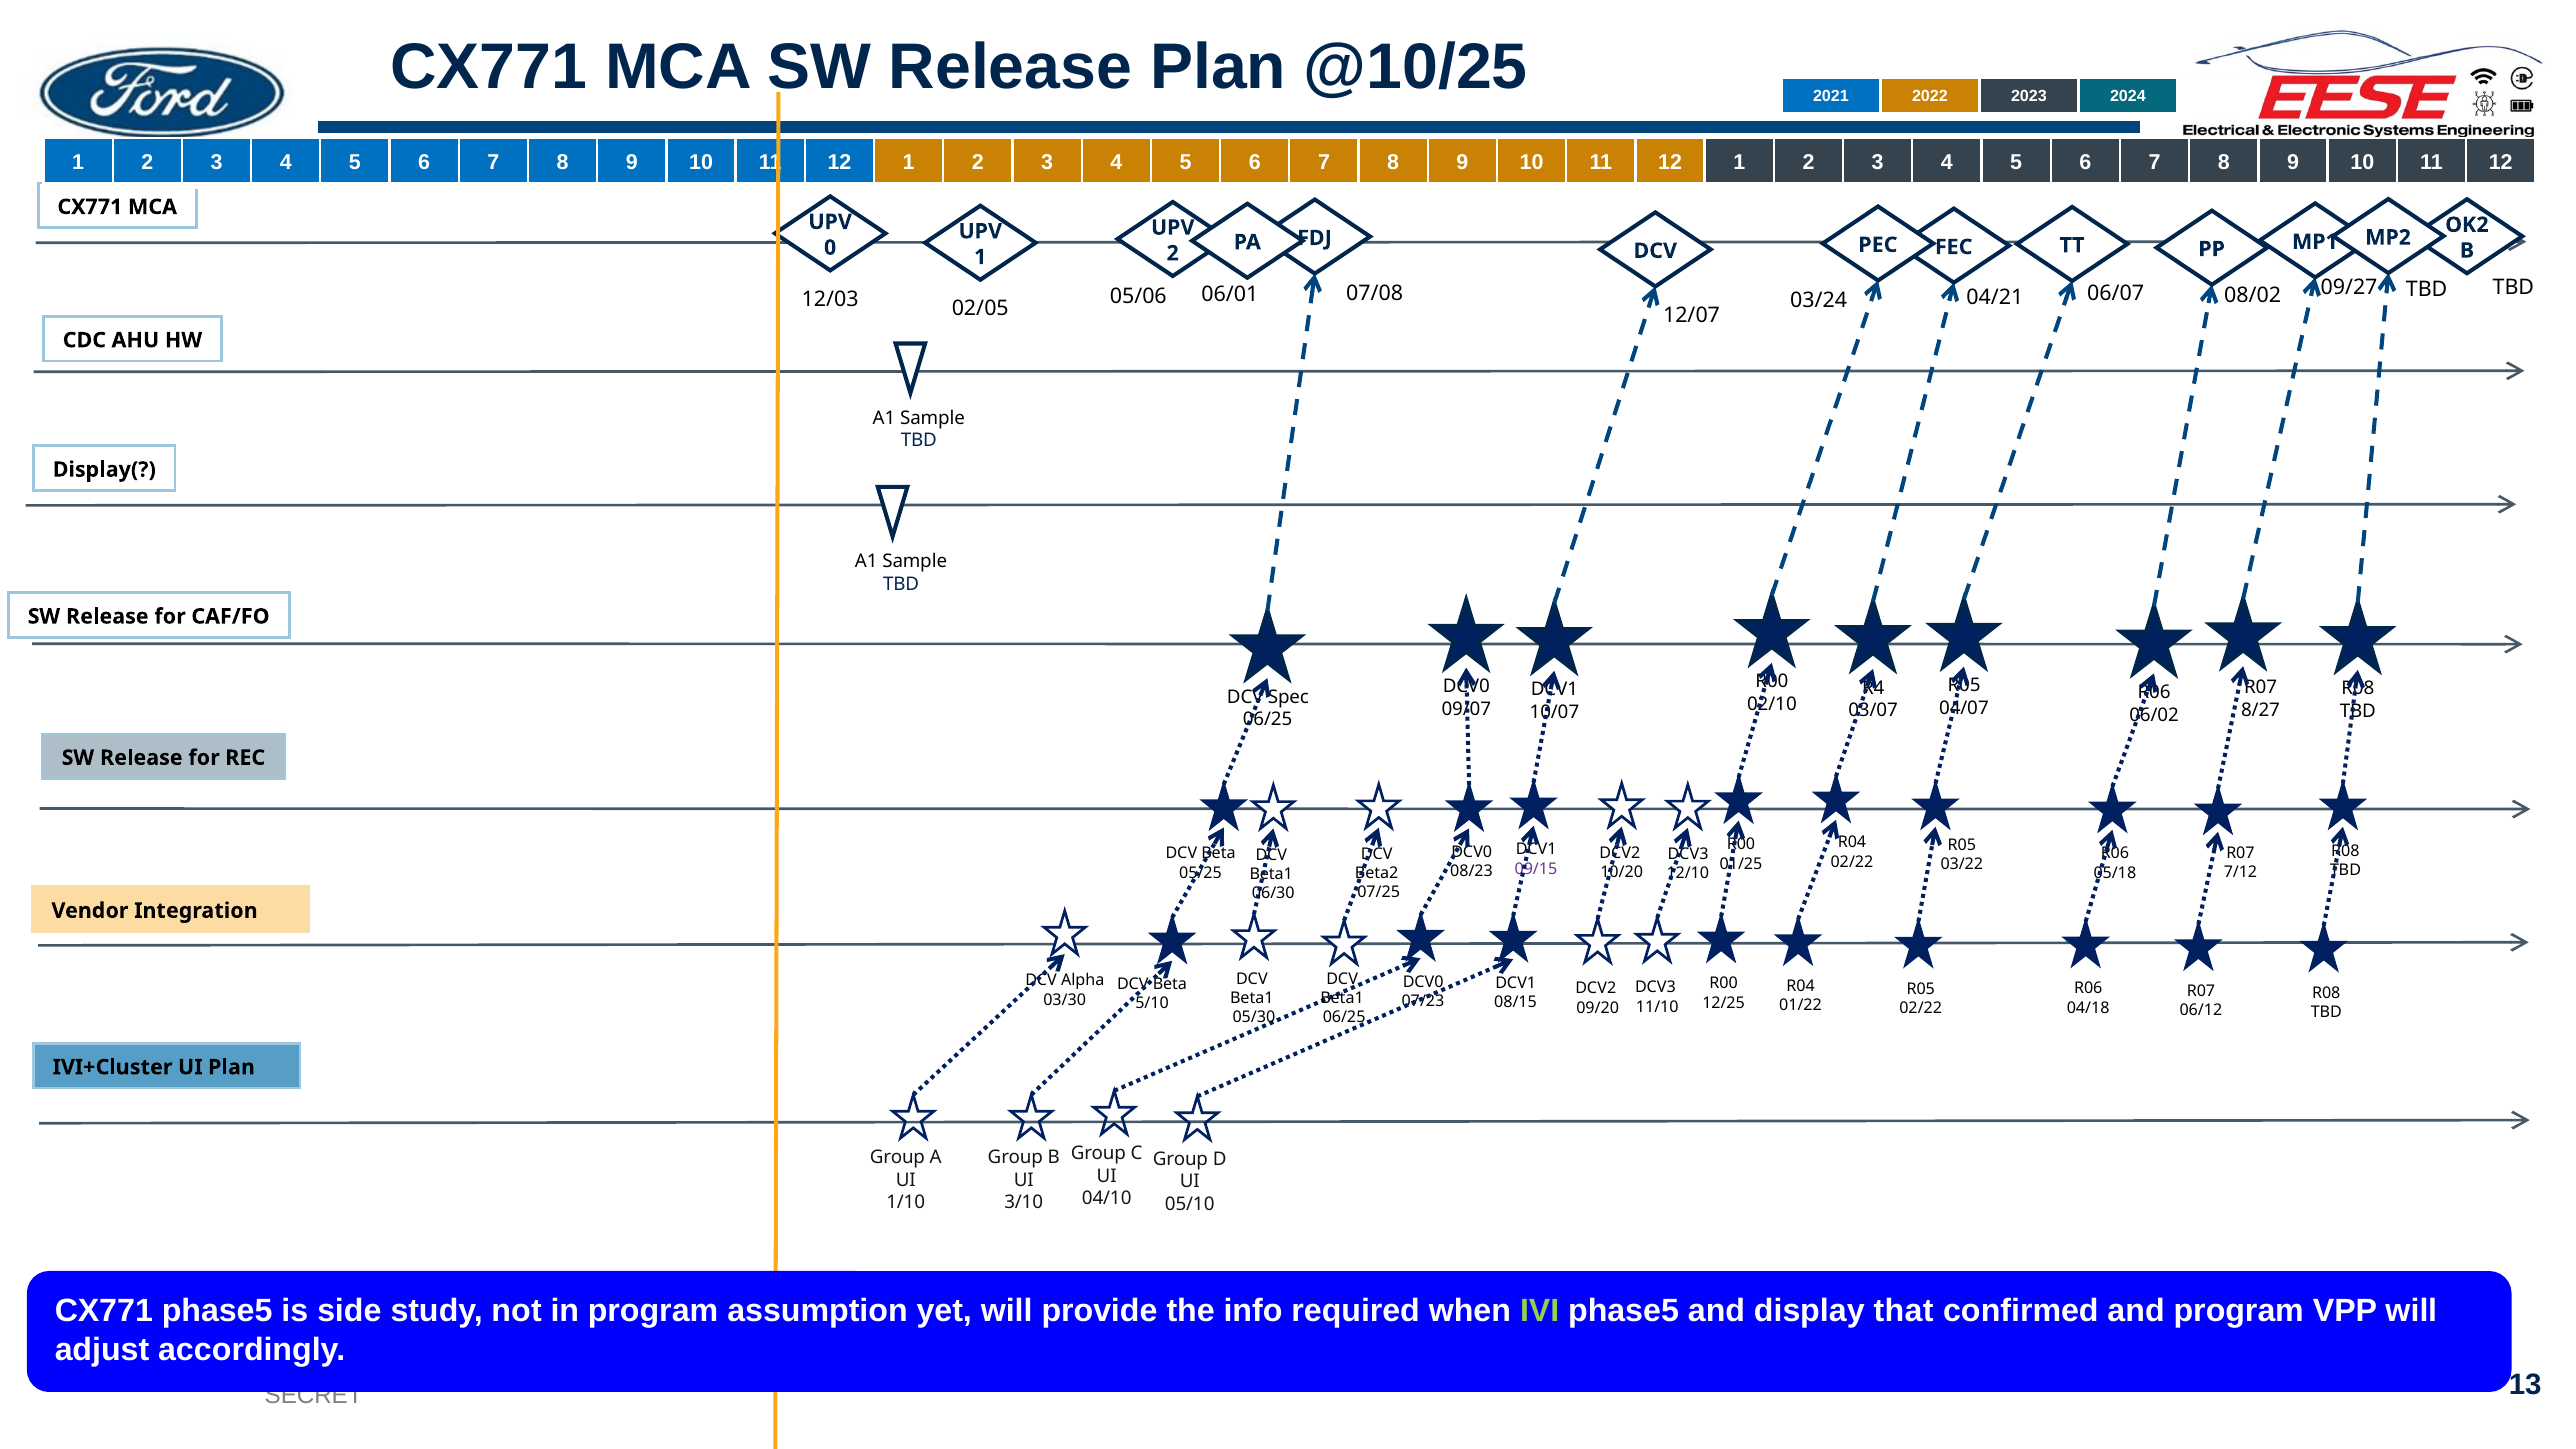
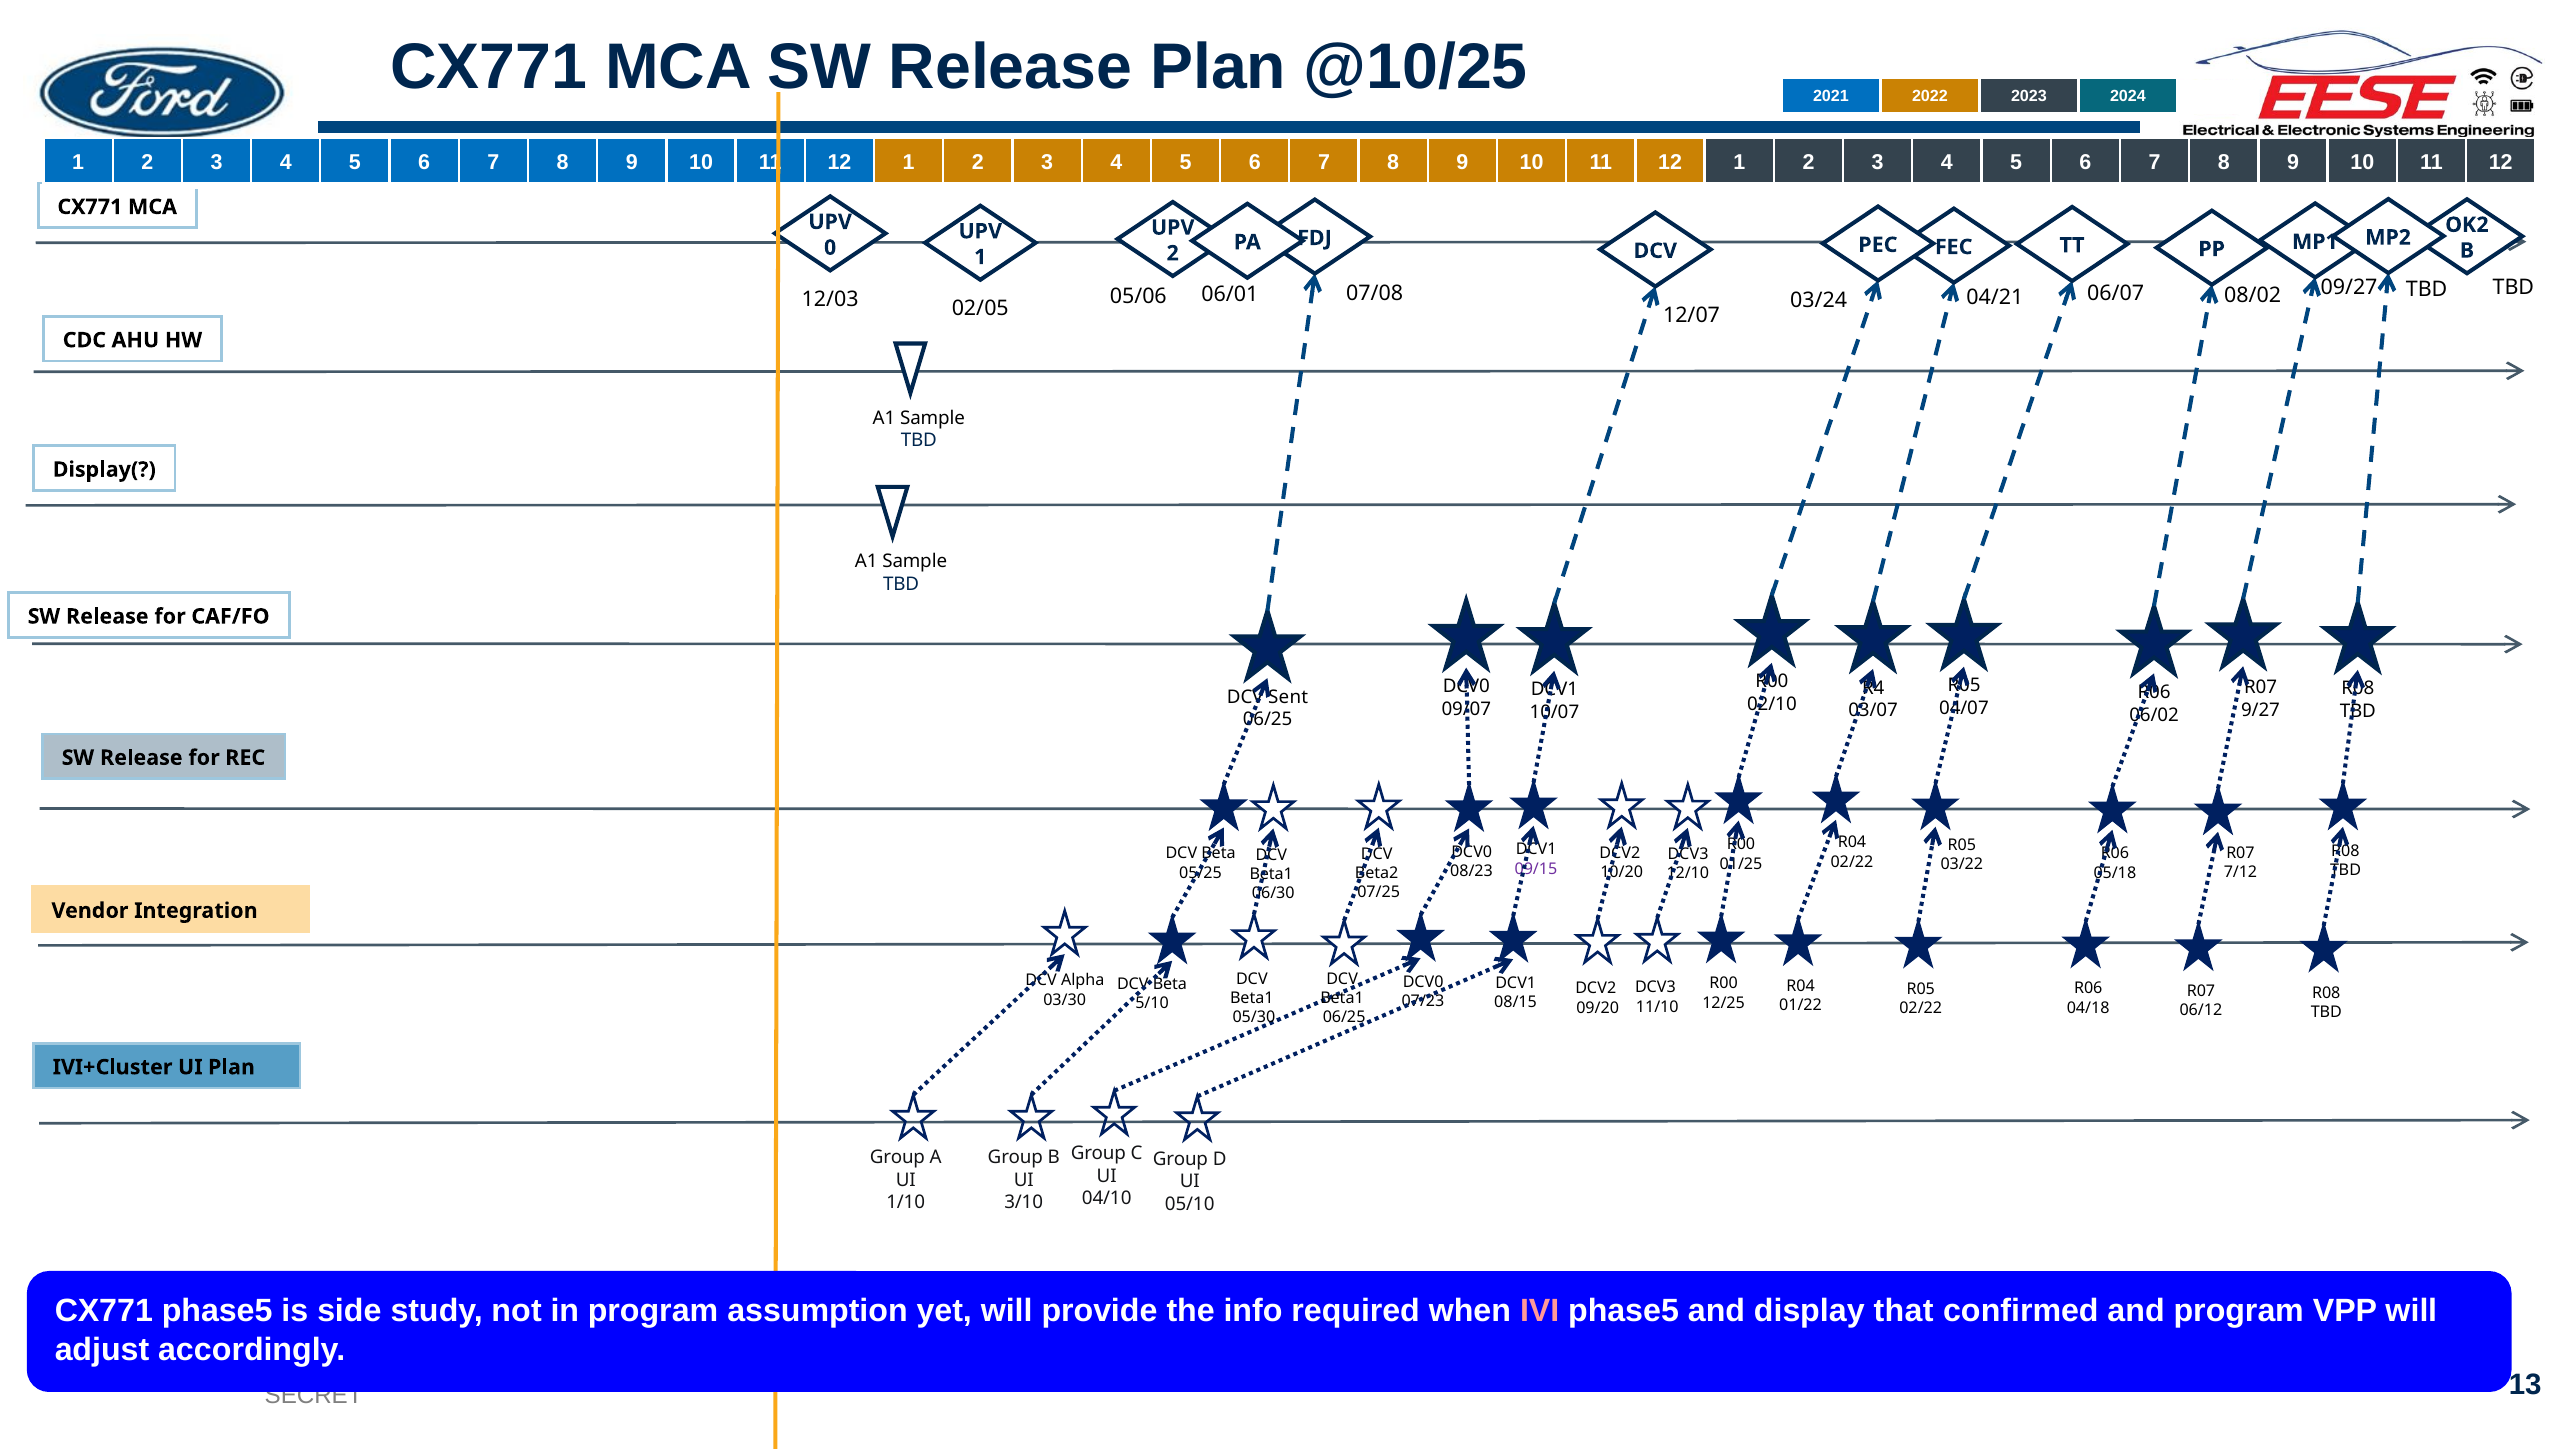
Spec: Spec -> Sent (1288, 697)
8/27: 8/27 -> 9/27 (2261, 710)
IVI colour: light green -> pink (1540, 1311)
